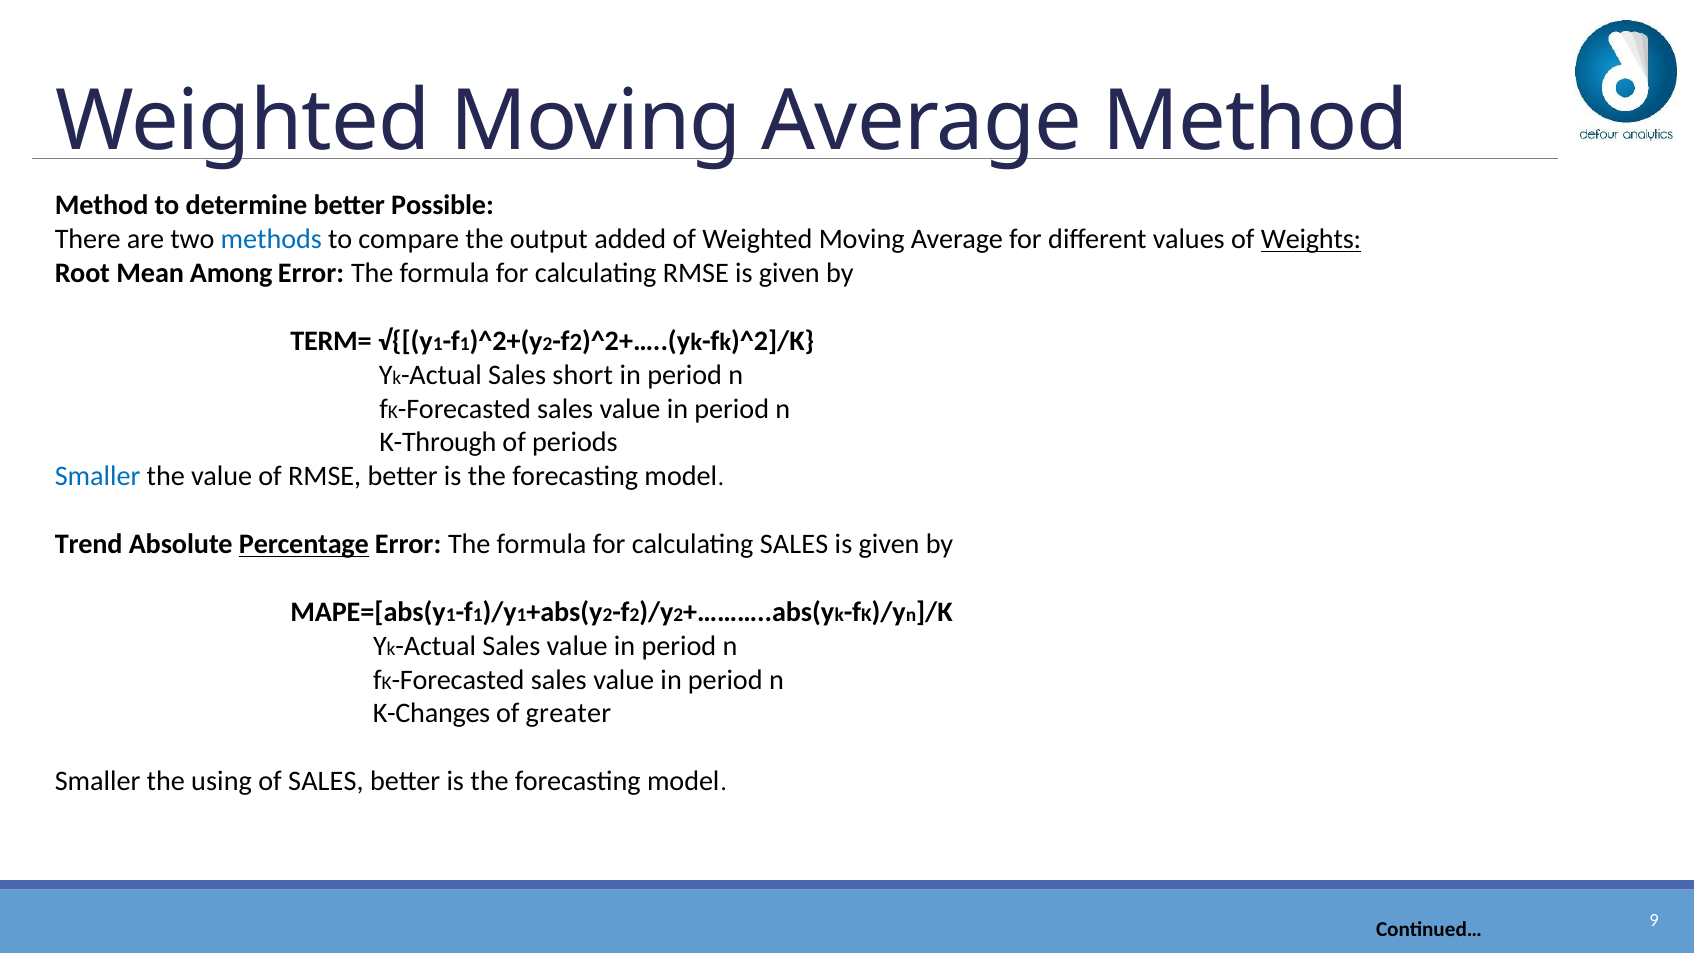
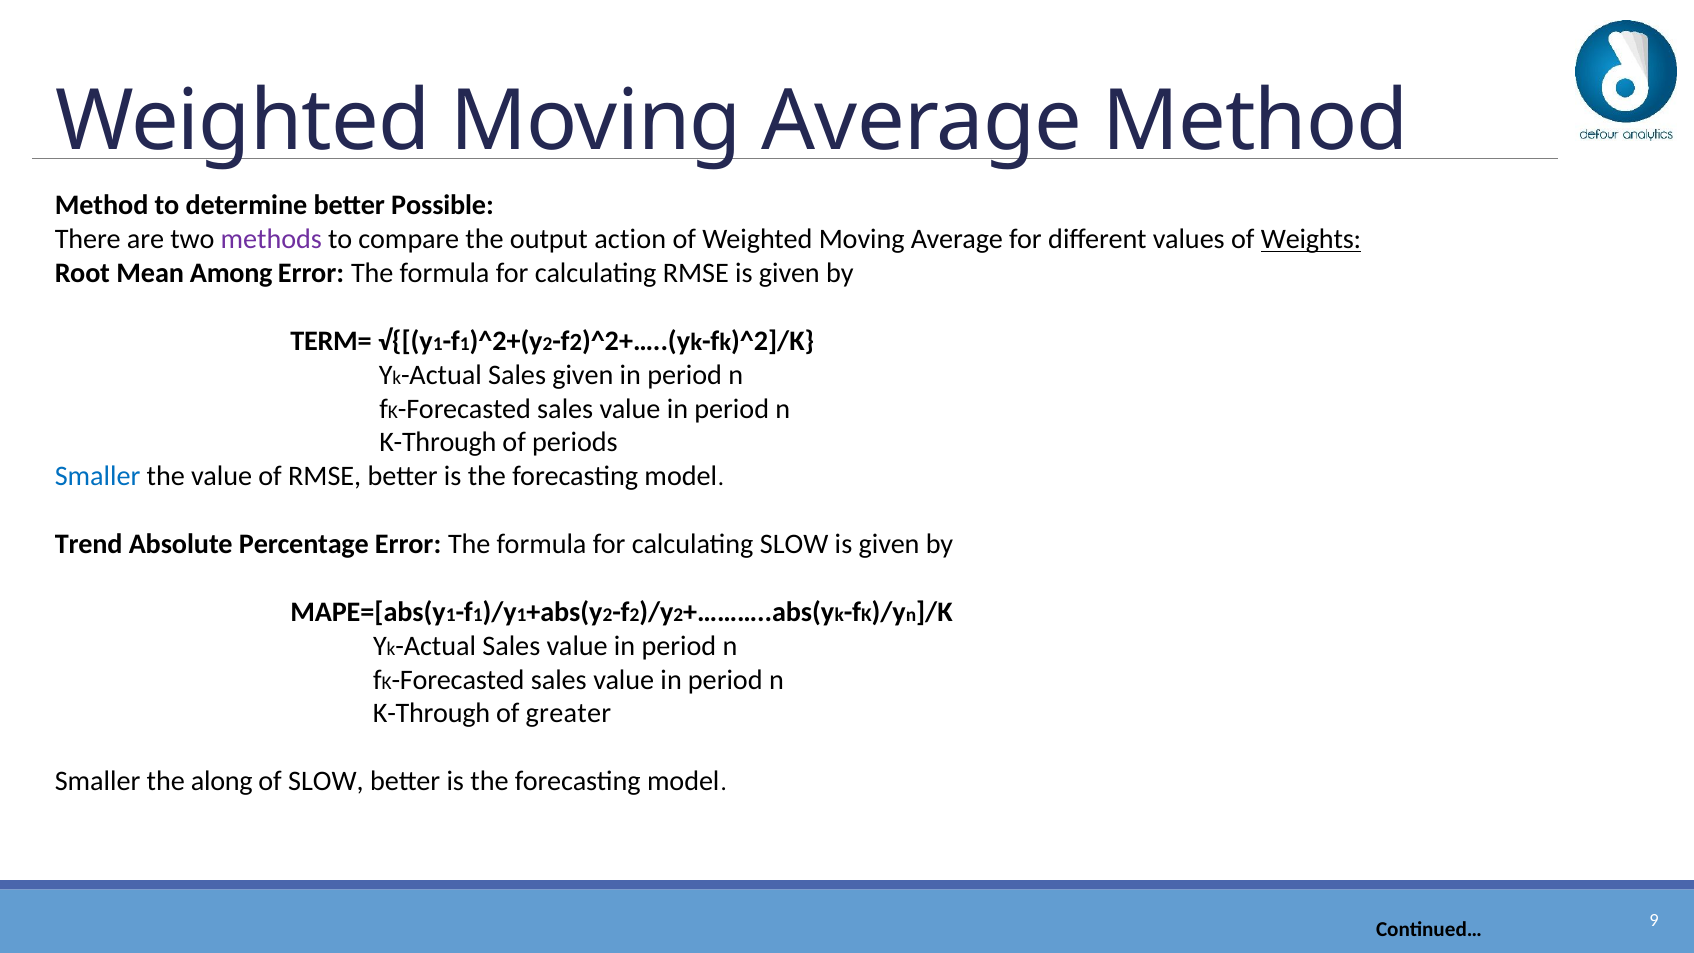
methods colour: blue -> purple (271, 239)
added: added -> action (630, 239)
Sales short: short -> given (583, 375)
Percentage underline: present -> none (304, 544)
calculating SALES: SALES -> SLOW (794, 544)
K-Changes: K-Changes -> K-Through (432, 714)
using: using -> along (222, 781)
of SALES: SALES -> SLOW (326, 781)
